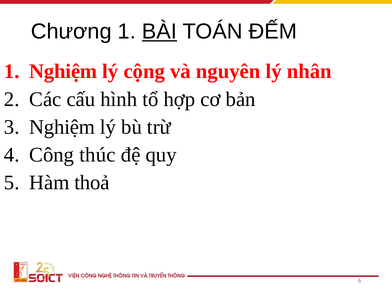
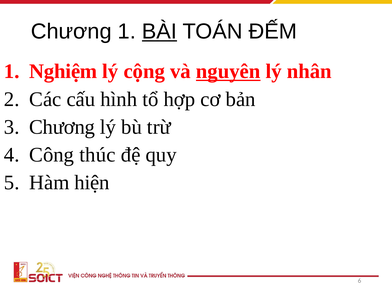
nguyên underline: none -> present (228, 71)
Nghiệm: Nghiệm -> Chương (62, 127)
thoả: thoả -> hiện (92, 183)
